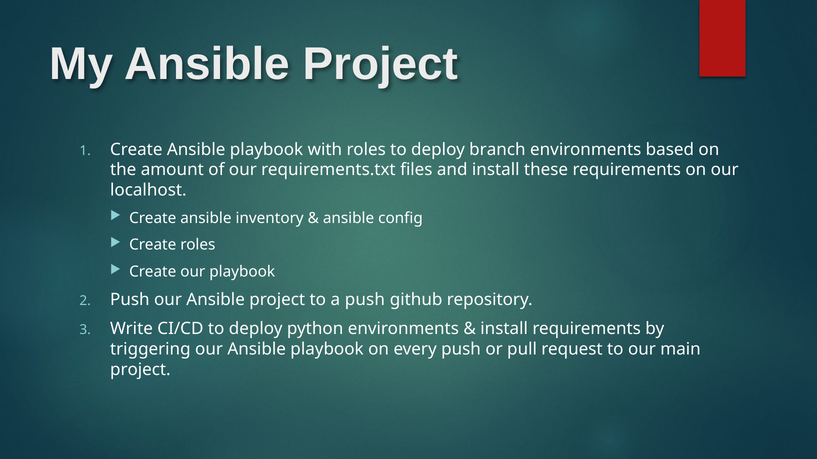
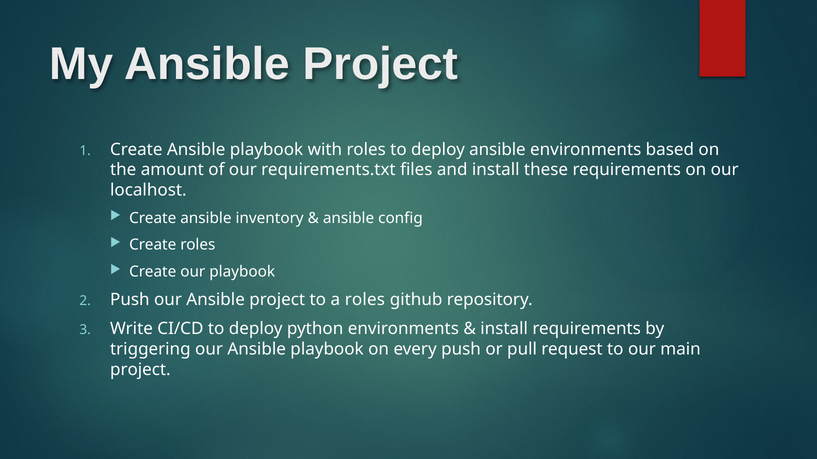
deploy branch: branch -> ansible (497, 150)
a push: push -> roles (365, 300)
